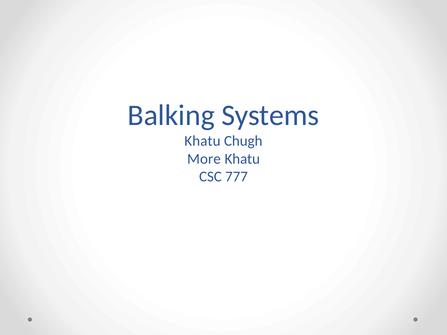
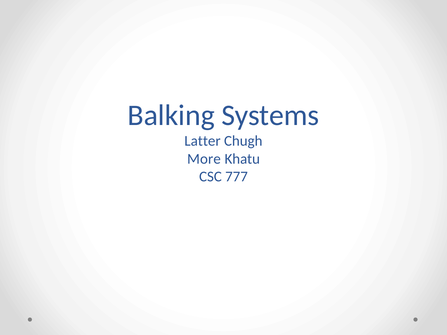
Khatu: Khatu -> Latter (202, 141)
